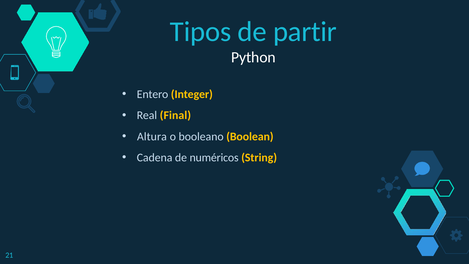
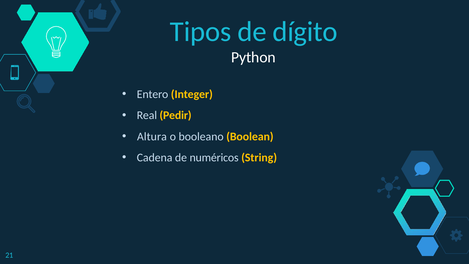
partir: partir -> dígito (305, 32)
Final: Final -> Pedir (176, 115)
